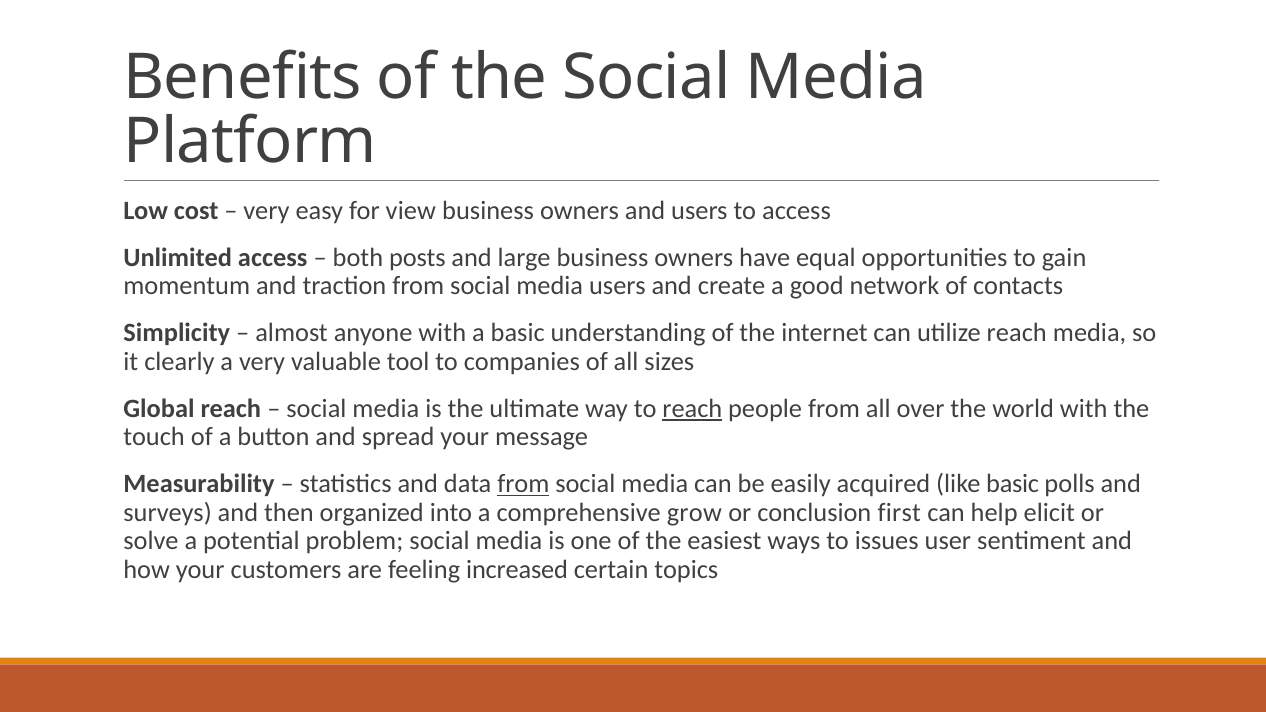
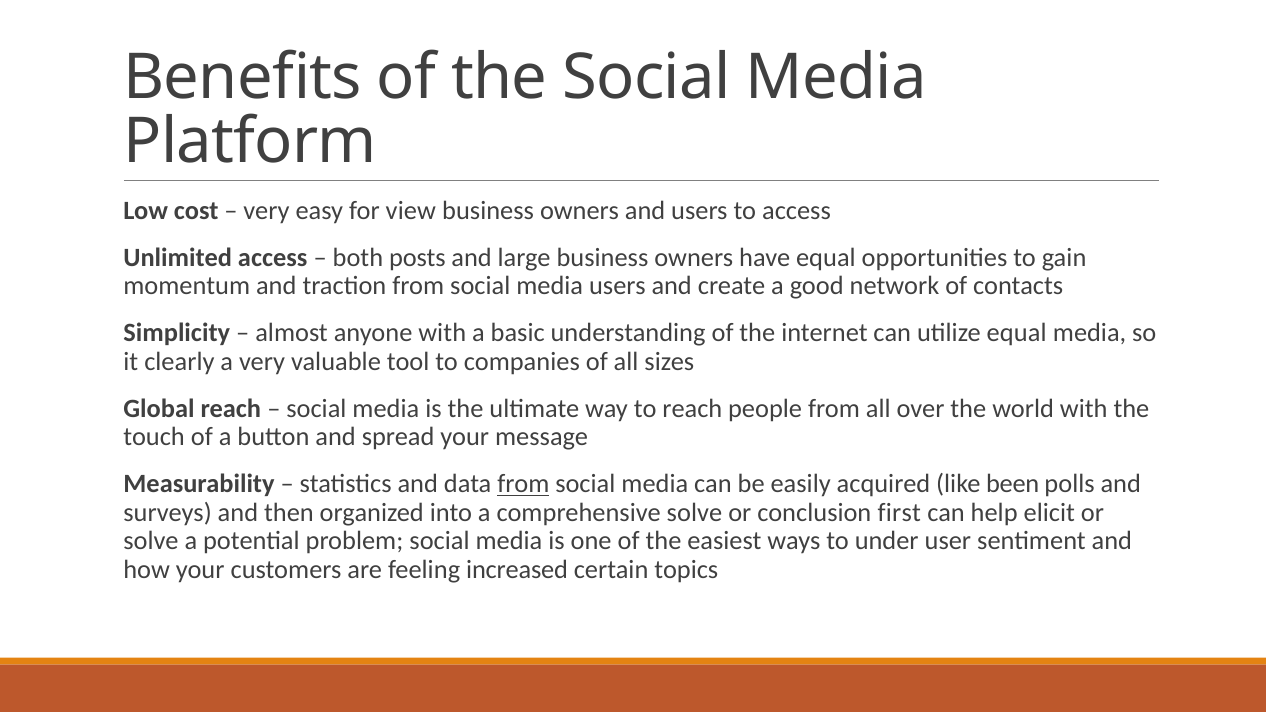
utilize reach: reach -> equal (1017, 333)
reach underline: present -> none (692, 409)
like basic: basic -> been (1013, 484)
comprehensive grow: grow -> solve (694, 513)
issues: issues -> under (887, 541)
